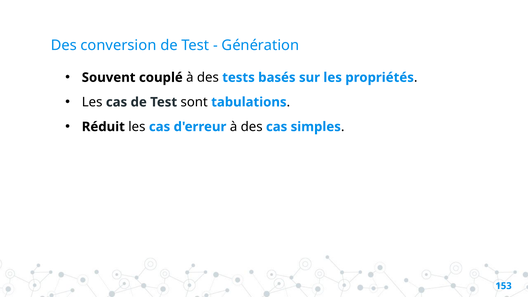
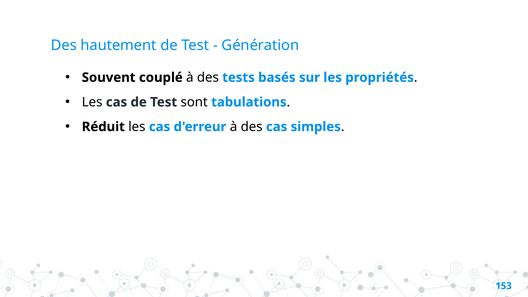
conversion: conversion -> hautement (119, 45)
